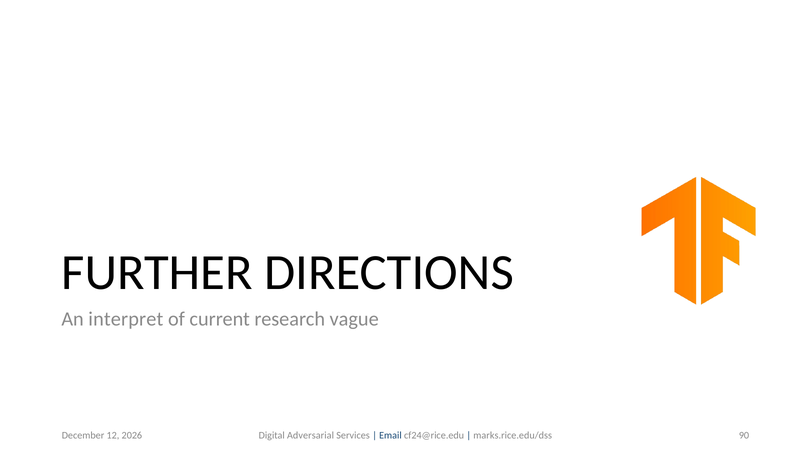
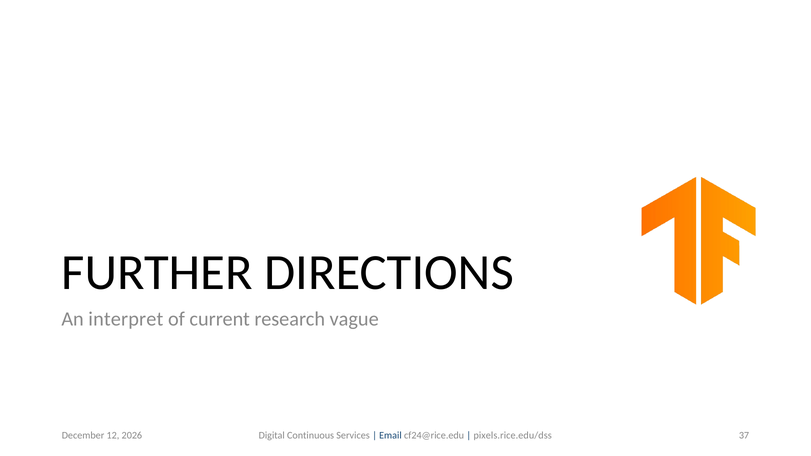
90: 90 -> 37 (744, 436)
Adversarial: Adversarial -> Continuous (311, 436)
marks.rice.edu/dss: marks.rice.edu/dss -> pixels.rice.edu/dss (513, 436)
